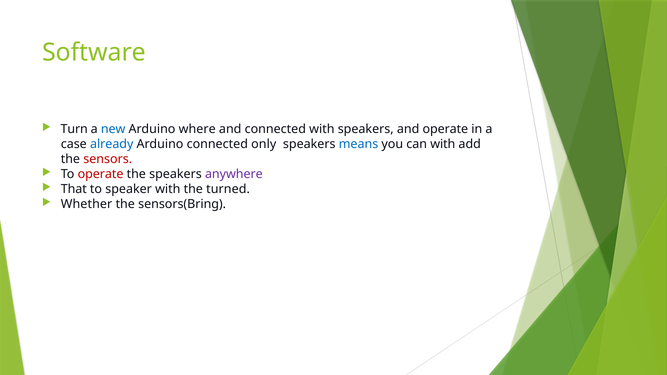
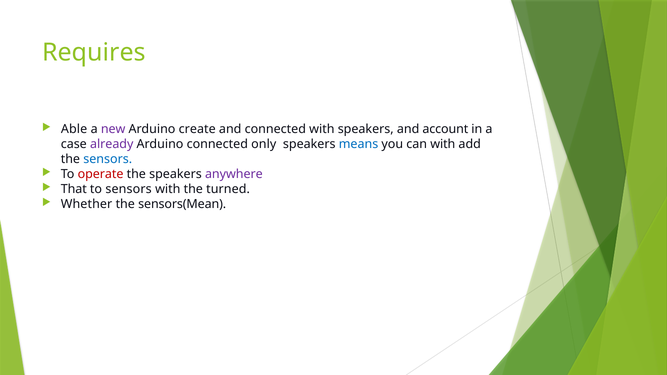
Software: Software -> Requires (94, 53)
Turn: Turn -> Able (74, 129)
new colour: blue -> purple (113, 129)
where: where -> create (197, 129)
and operate: operate -> account (445, 129)
already colour: blue -> purple (112, 144)
sensors colour: red -> blue (108, 159)
to speaker: speaker -> sensors (129, 189)
sensors(Bring: sensors(Bring -> sensors(Mean (182, 204)
